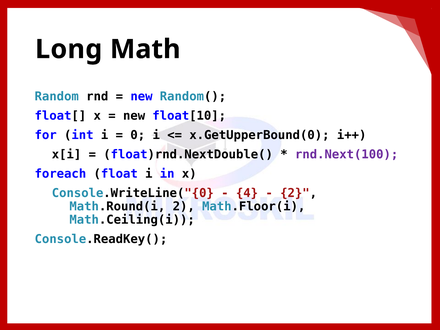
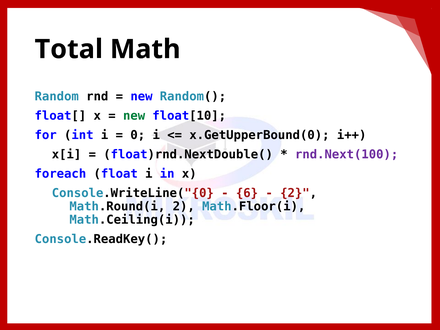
Long: Long -> Total (69, 49)
new colour: black -> green (134, 116)
4: 4 -> 6 (247, 193)
